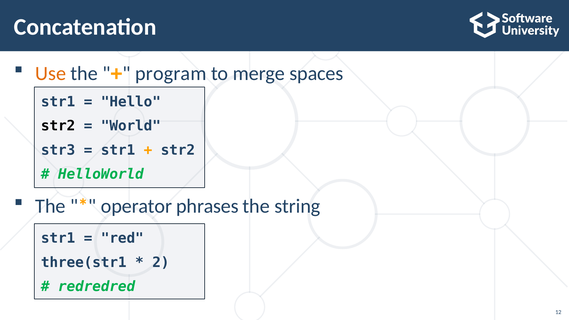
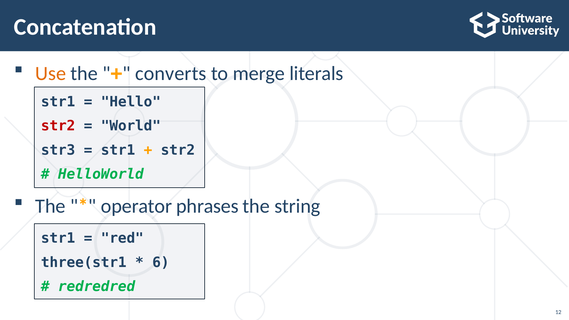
program: program -> converts (171, 73)
spaces: spaces -> literals (316, 73)
str2 colour: black -> red (58, 126)
2: 2 -> 6 (161, 262)
